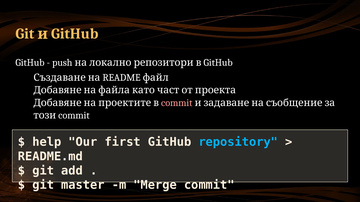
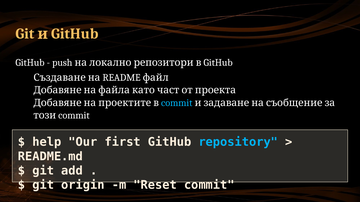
commit colour: pink -> light blue (177, 103)
master: master -> origin (83, 185)
Merge: Merge -> Reset (155, 185)
